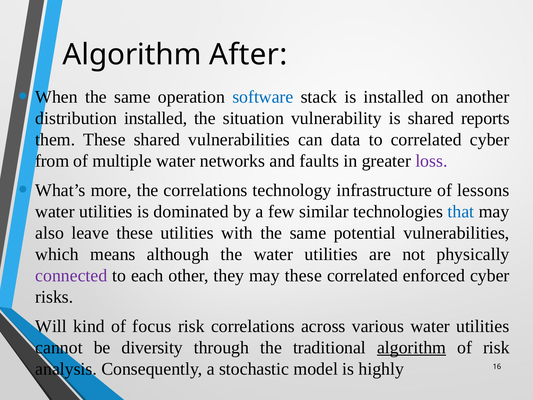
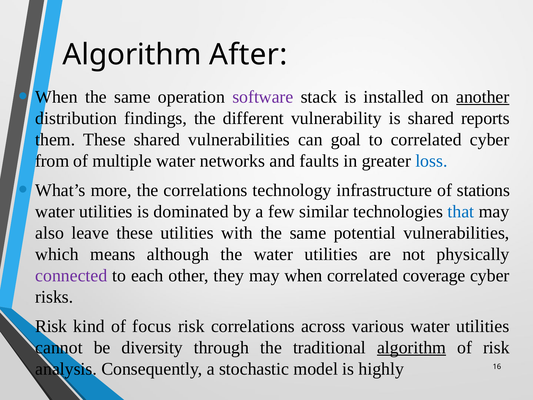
software colour: blue -> purple (263, 97)
another underline: none -> present (483, 97)
distribution installed: installed -> findings (156, 118)
situation: situation -> different (253, 118)
data: data -> goal (346, 139)
loss colour: purple -> blue (431, 161)
lessons: lessons -> stations (483, 190)
may these: these -> when (303, 275)
enforced: enforced -> coverage (434, 275)
Will: Will -> Risk (51, 326)
